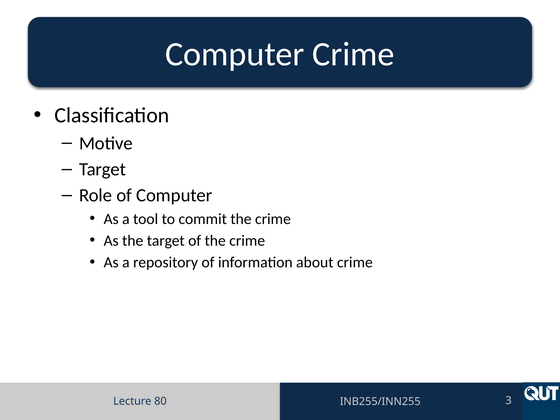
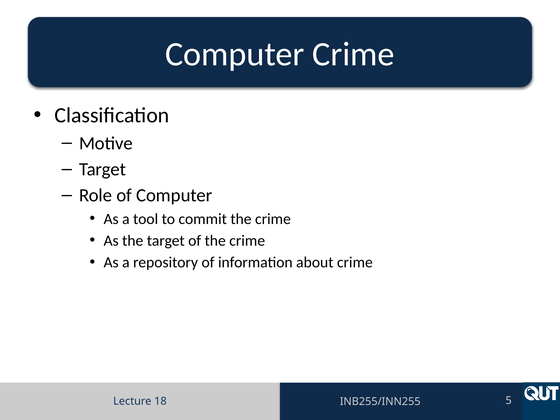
80: 80 -> 18 (160, 401)
3: 3 -> 5 (509, 401)
